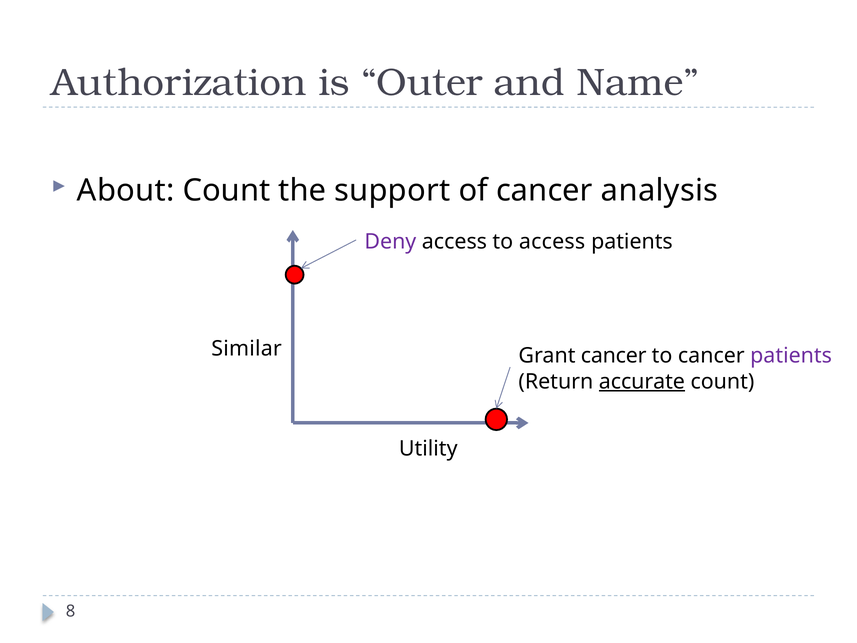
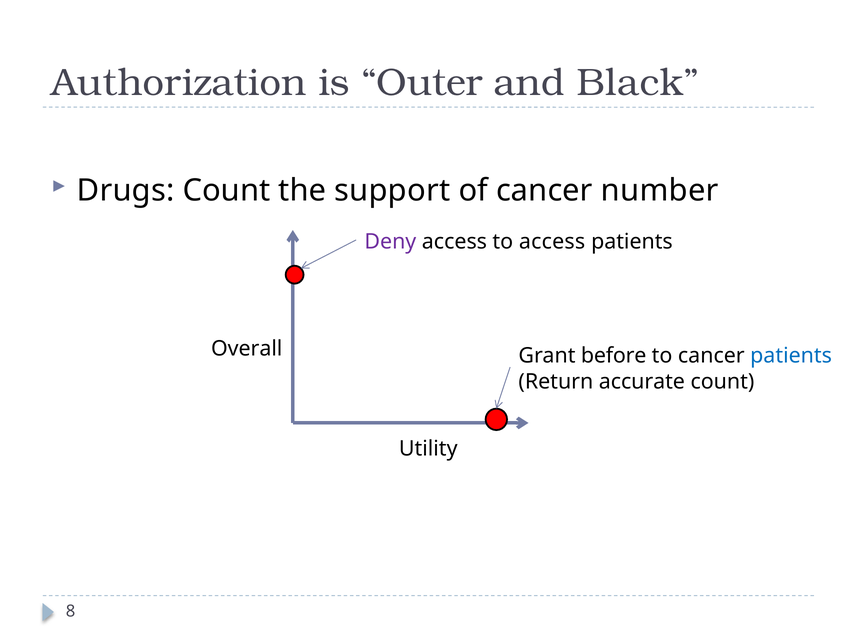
Name: Name -> Black (638, 83)
About: About -> Drugs (126, 191)
analysis: analysis -> number (660, 191)
Similar: Similar -> Overall (247, 348)
Grant cancer: cancer -> before (614, 356)
patients colour: purple -> blue (791, 356)
accurate underline: present -> none (642, 381)
